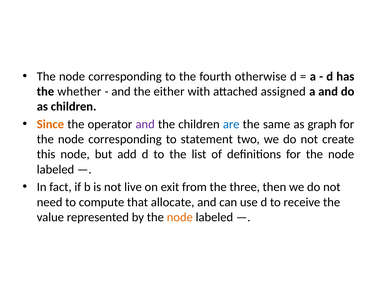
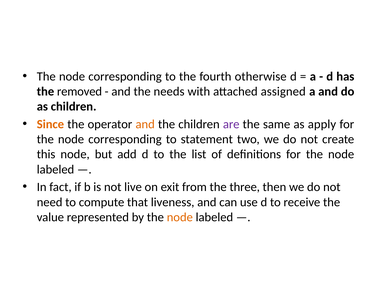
whether: whether -> removed (79, 91)
either: either -> needs (169, 91)
and colour: purple -> orange (145, 124)
are colour: blue -> purple (231, 124)
graph: graph -> apply (322, 124)
allocate: allocate -> liveness (173, 202)
